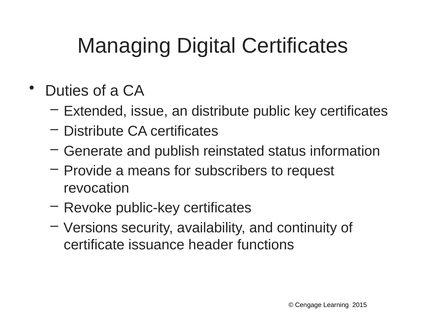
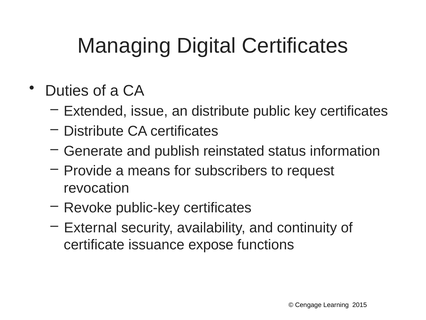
Versions: Versions -> External (90, 227)
header: header -> expose (211, 244)
